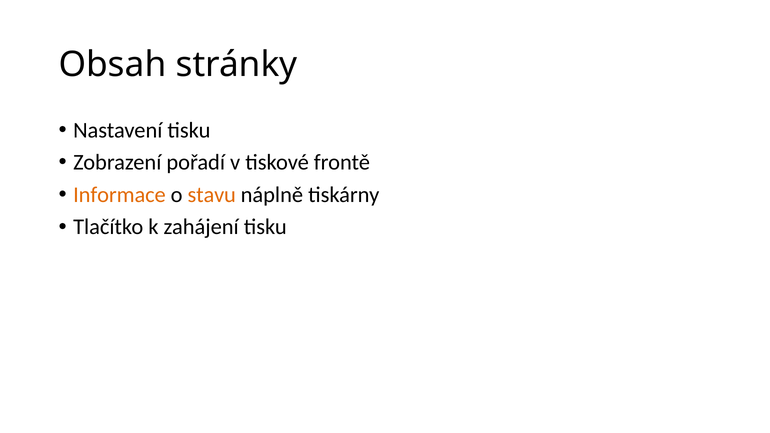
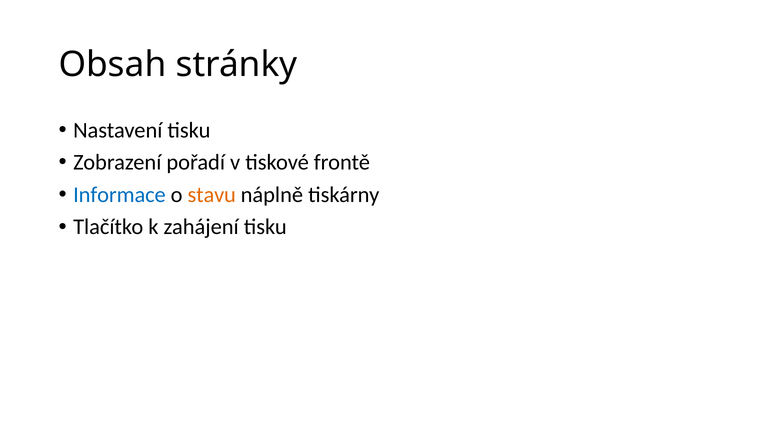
Informace colour: orange -> blue (119, 195)
